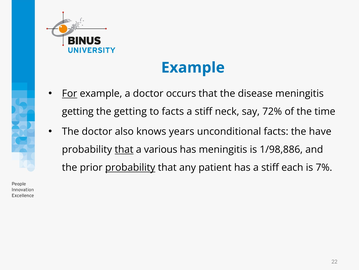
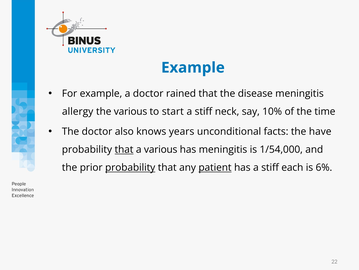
For underline: present -> none (70, 93)
occurs: occurs -> rained (181, 93)
getting: getting -> allergy (78, 111)
the getting: getting -> various (131, 111)
to facts: facts -> start (173, 111)
72%: 72% -> 10% (272, 111)
1/98,886: 1/98,886 -> 1/54,000 (281, 149)
patient underline: none -> present (215, 167)
7%: 7% -> 6% (324, 167)
